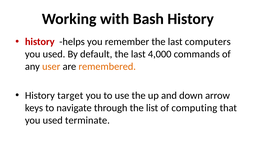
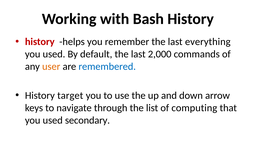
computers: computers -> everything (208, 42)
4,000: 4,000 -> 2,000 (160, 54)
remembered colour: orange -> blue (107, 67)
terminate: terminate -> secondary (87, 120)
